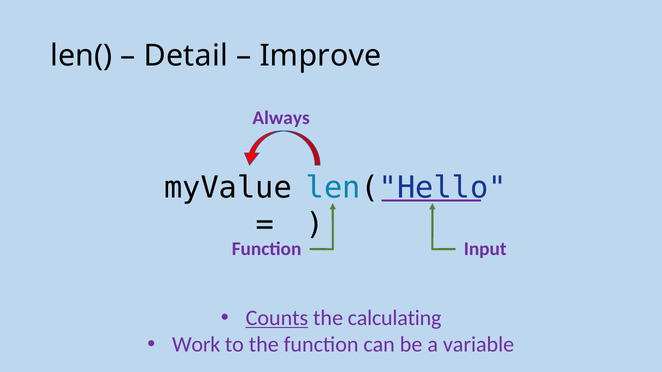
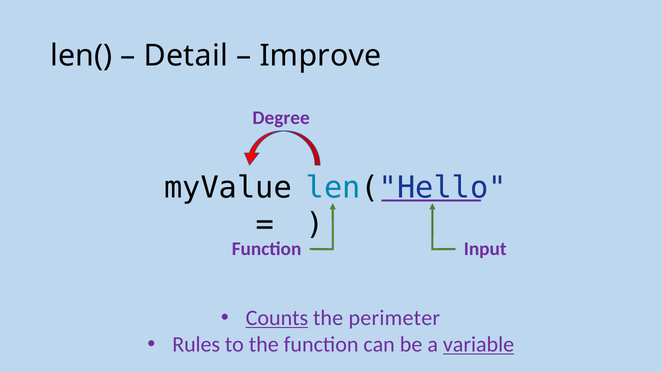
Always: Always -> Degree (281, 118)
calculating: calculating -> perimeter (394, 318)
Work: Work -> Rules (196, 345)
variable underline: none -> present (479, 345)
